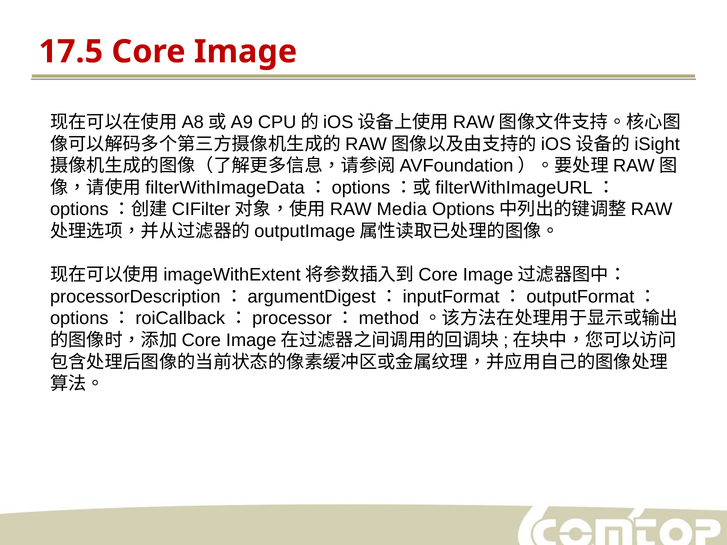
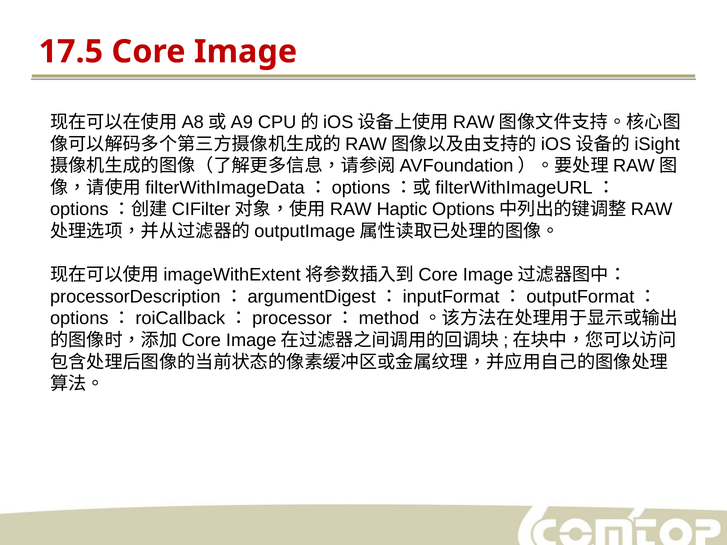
Media: Media -> Haptic (402, 210)
